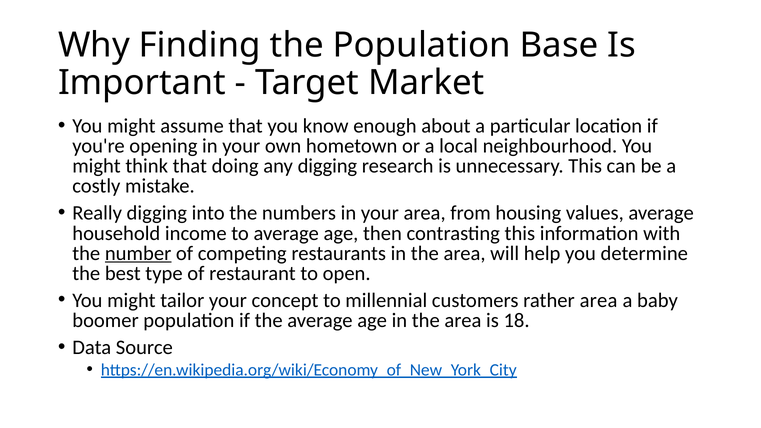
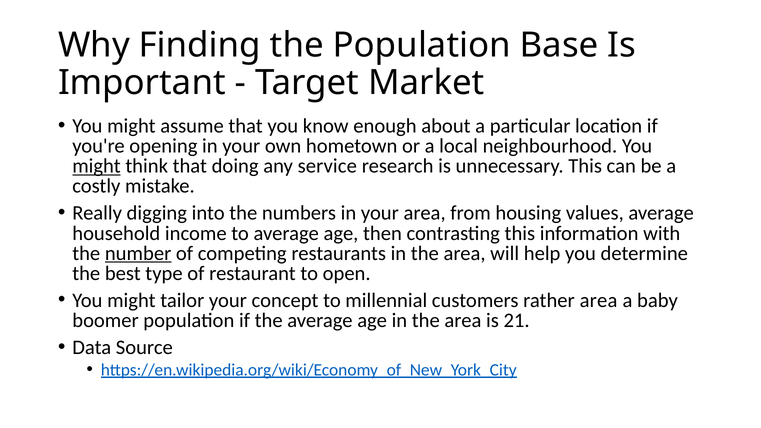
might underline: none -> present (97, 166)
any digging: digging -> service (327, 166)
18: 18 -> 21 (517, 320)
